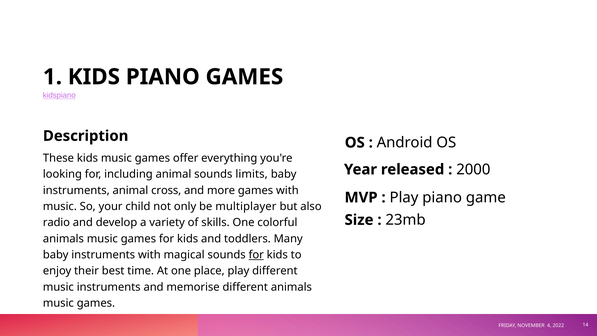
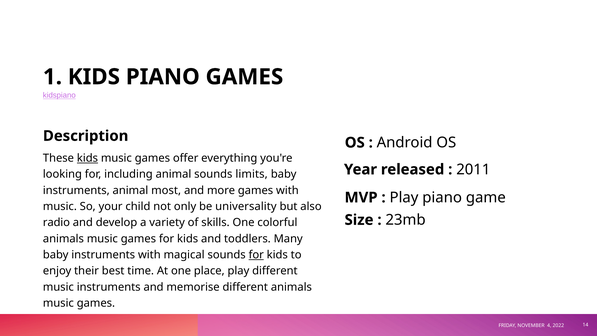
kids underline: none -> present (87, 158)
2000: 2000 -> 2011 (473, 169)
cross: cross -> most (166, 190)
multiplayer: multiplayer -> universality (246, 206)
